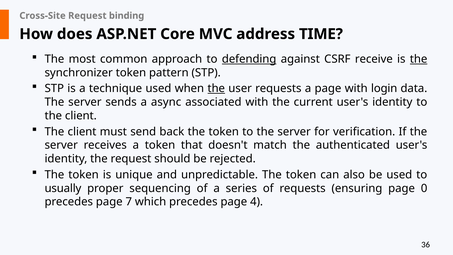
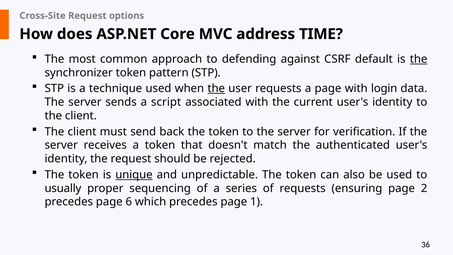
binding: binding -> options (127, 16)
defending underline: present -> none (249, 59)
receive: receive -> default (374, 59)
async: async -> script (166, 102)
unique underline: none -> present (134, 175)
0: 0 -> 2 (424, 188)
7: 7 -> 6 (129, 202)
4: 4 -> 1 (257, 202)
